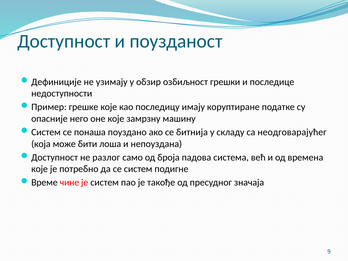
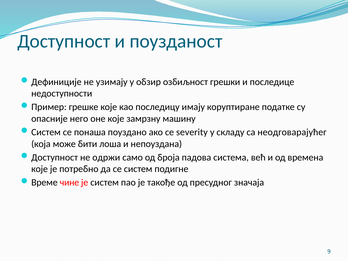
битнија: битнија -> severity (192, 132)
разлог: разлог -> одржи (106, 157)
